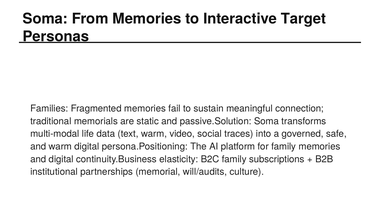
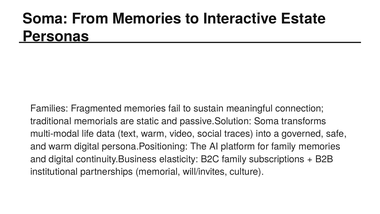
Target: Target -> Estate (303, 19)
will/audits: will/audits -> will/invites (205, 172)
